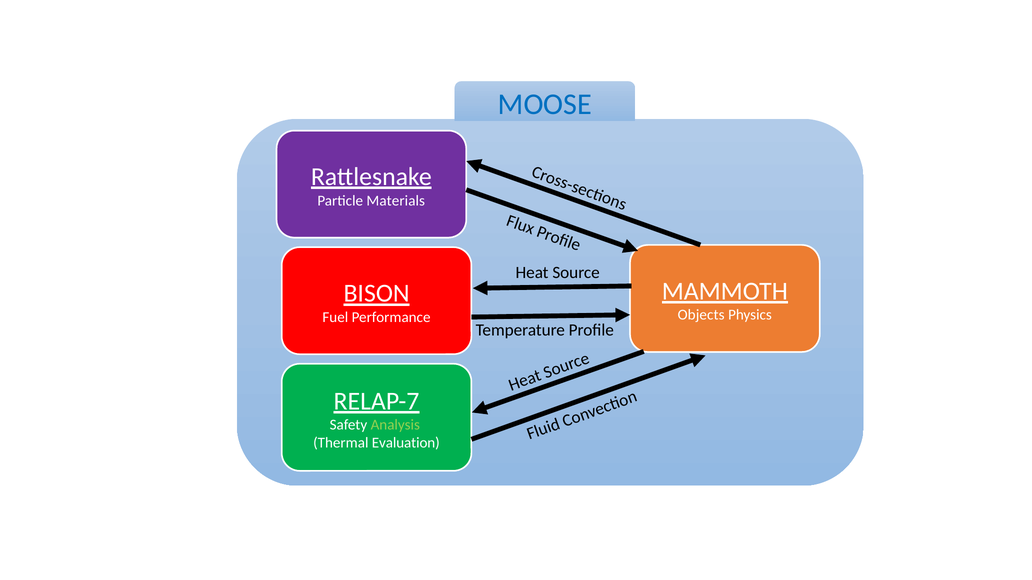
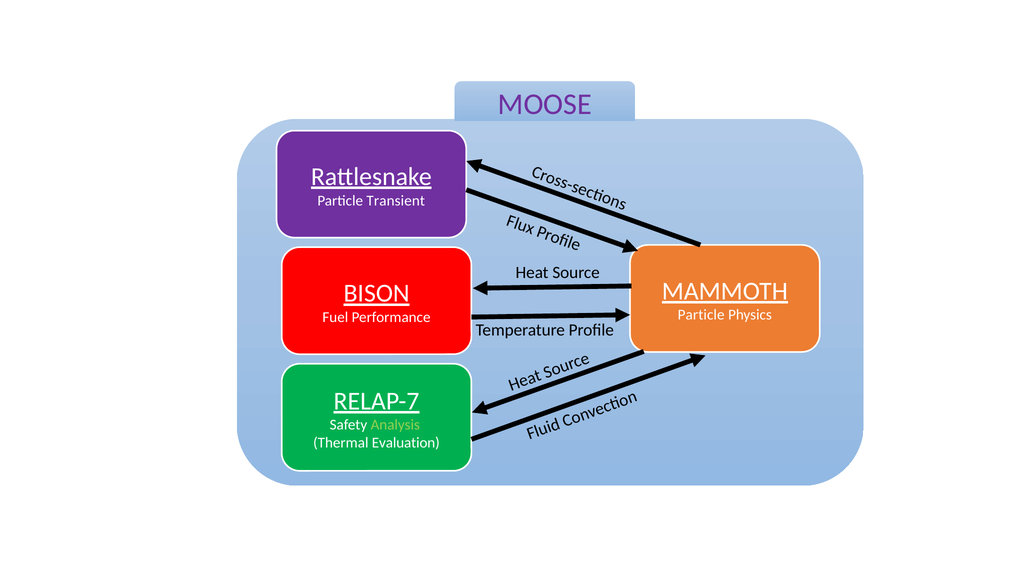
MOOSE colour: blue -> purple (545, 104)
Materials: Materials -> Transient (396, 201)
Objects: Objects -> Particle (701, 315)
